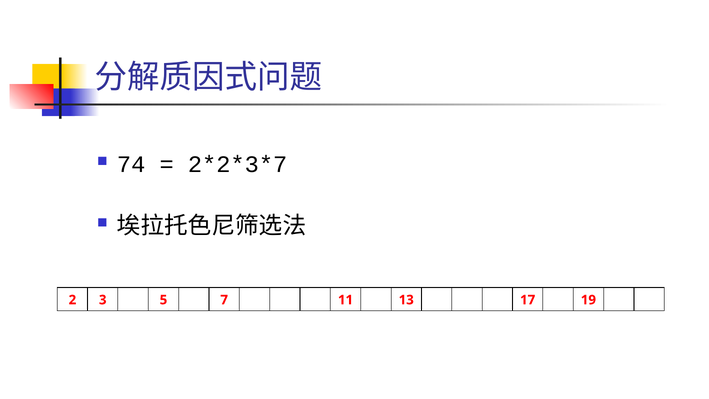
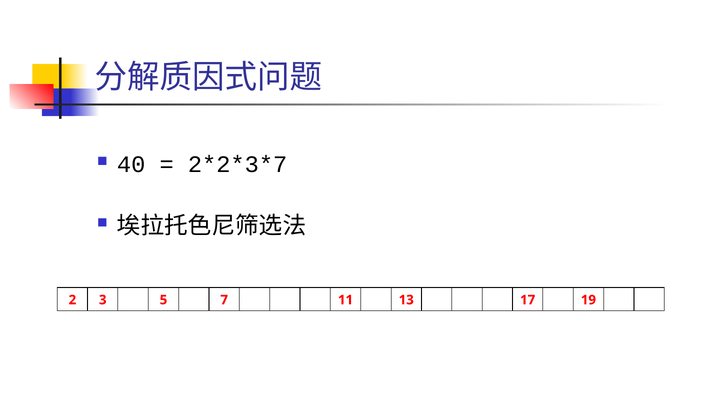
74: 74 -> 40 (131, 164)
